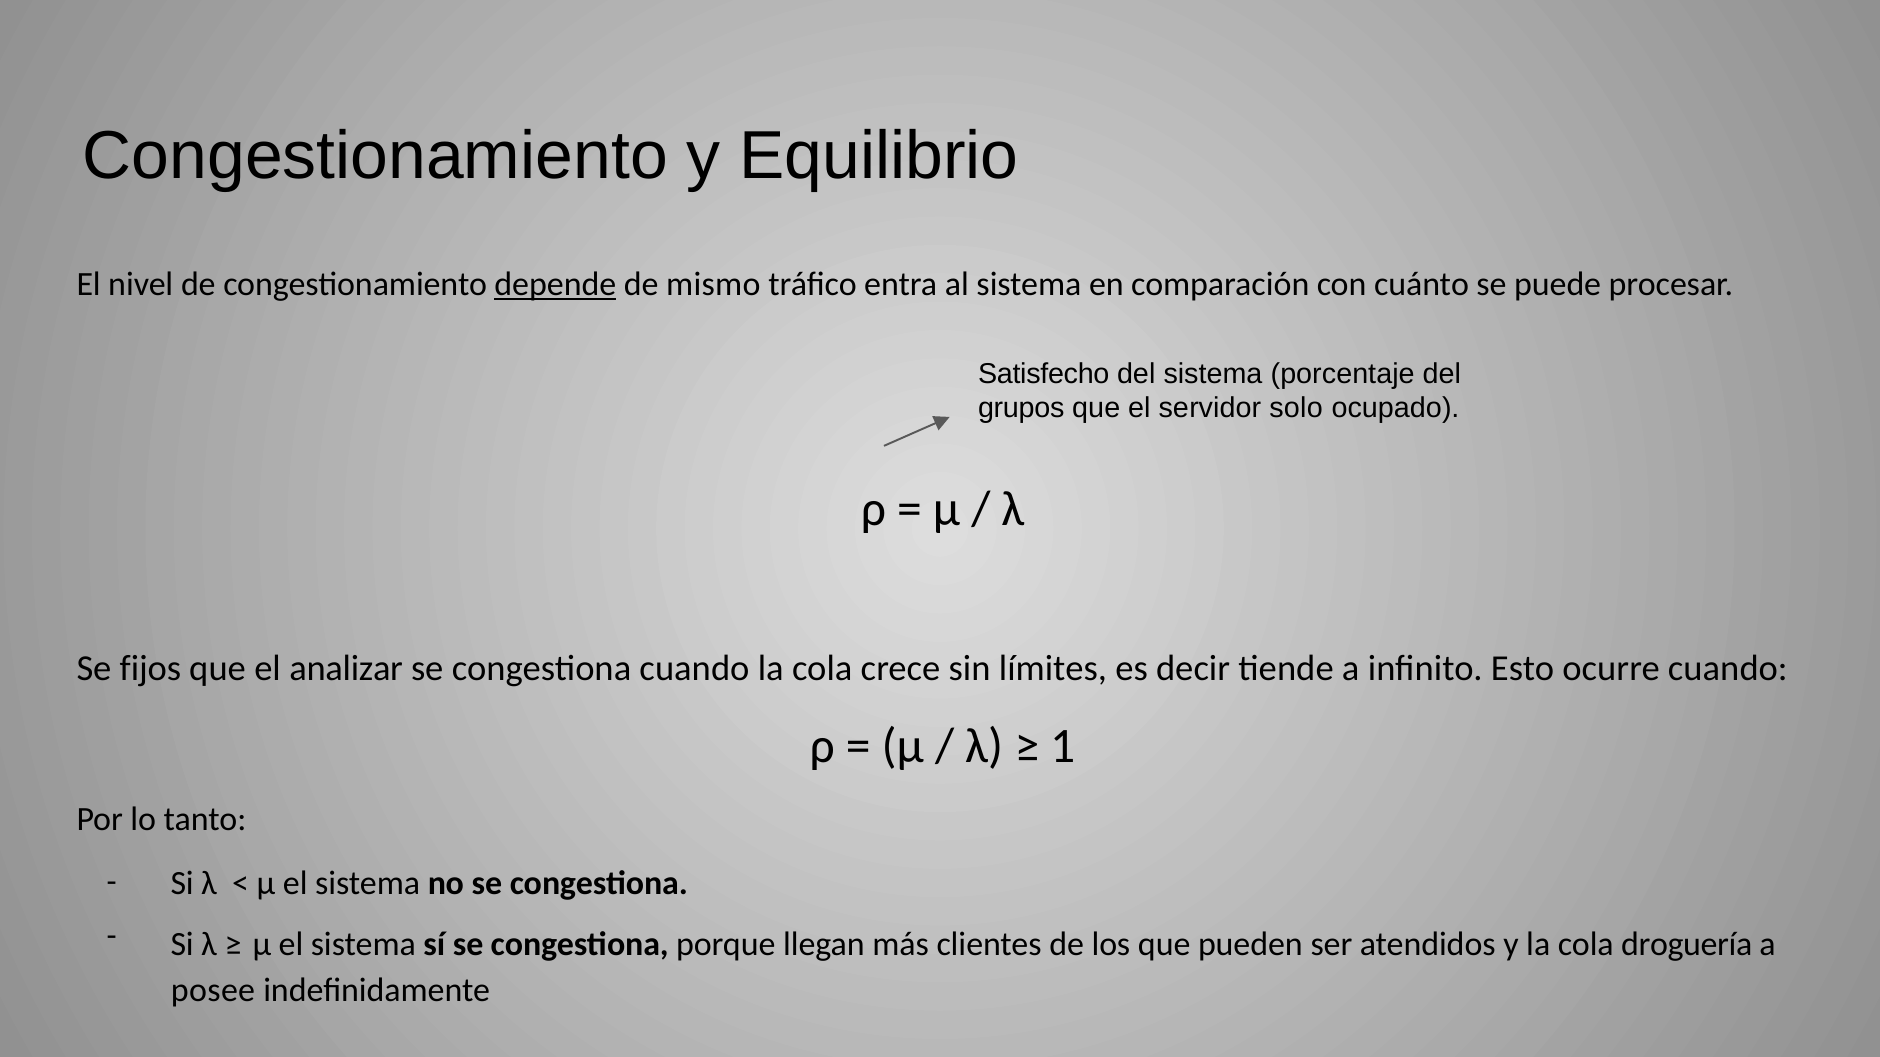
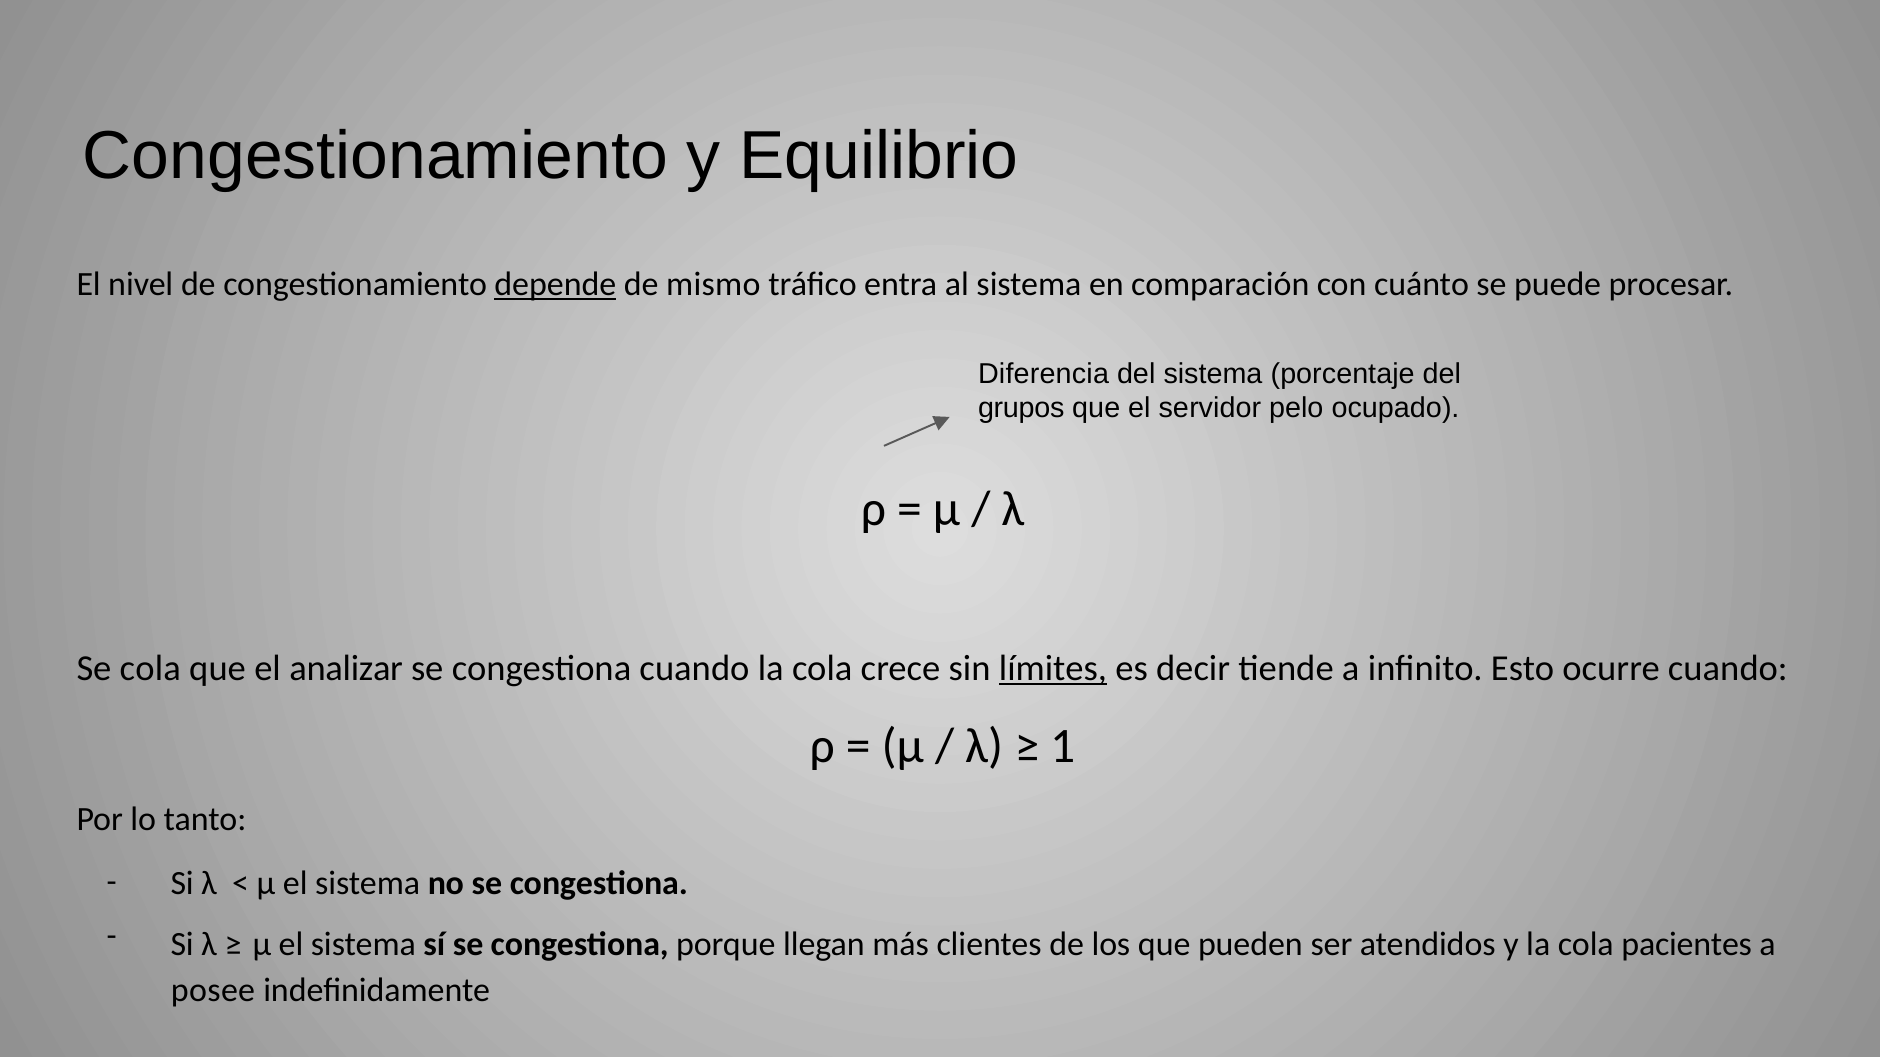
Satisfecho: Satisfecho -> Diferencia (1044, 374)
solo: solo -> pelo (1296, 409)
Se fijos: fijos -> cola (150, 669)
límites underline: none -> present (1053, 669)
droguería: droguería -> pacientes (1687, 944)
